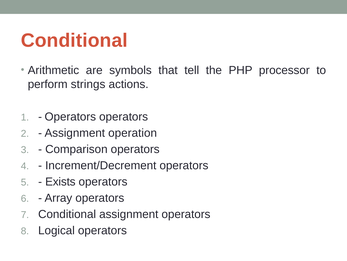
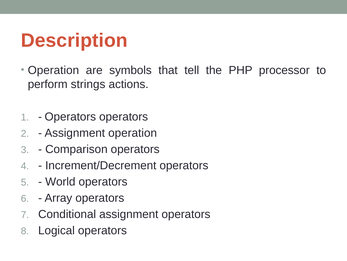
Conditional: Conditional -> Description (74, 40)
Arithmetic: Arithmetic -> Operation (53, 70)
Exists: Exists -> World (60, 181)
